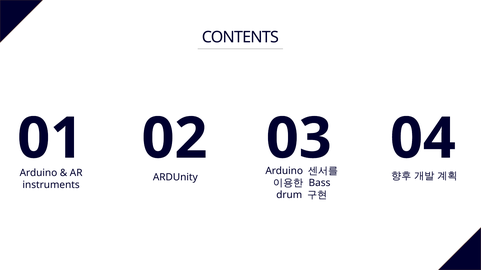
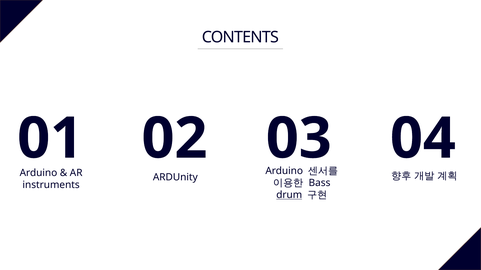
drum underline: none -> present (289, 195)
